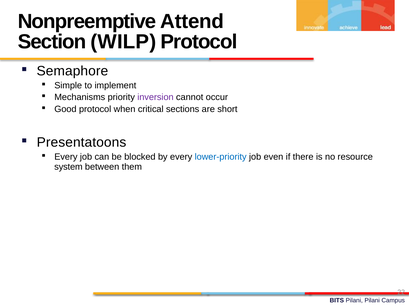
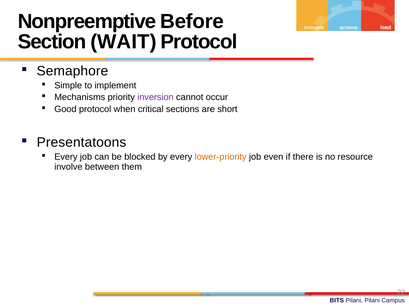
Attend: Attend -> Before (192, 22)
WILP: WILP -> WAIT (123, 42)
lower-priority colour: blue -> orange (221, 157)
system: system -> involve (68, 167)
